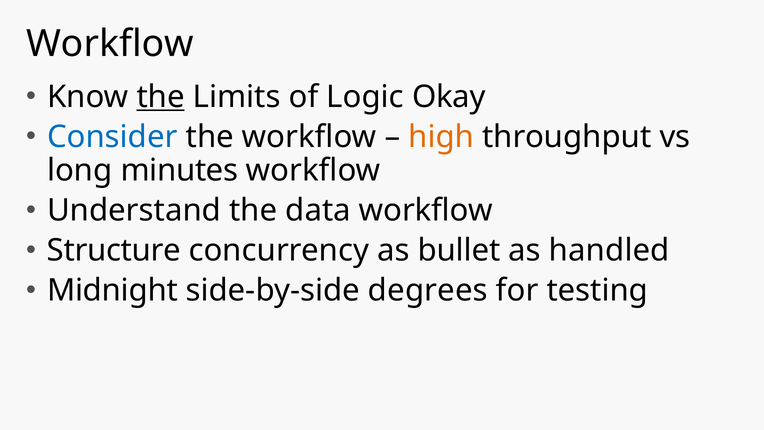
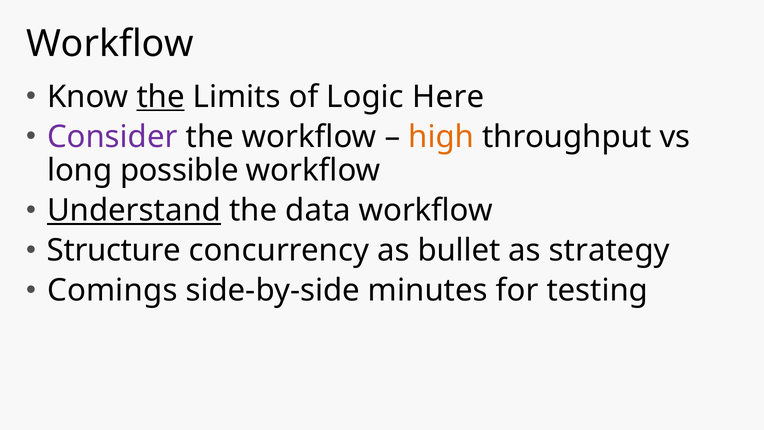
Okay: Okay -> Here (449, 97)
Consider colour: blue -> purple (112, 137)
minutes: minutes -> possible (179, 170)
Understand underline: none -> present (134, 210)
handled: handled -> strategy (609, 250)
Midnight: Midnight -> Comings (112, 290)
degrees: degrees -> minutes (428, 290)
